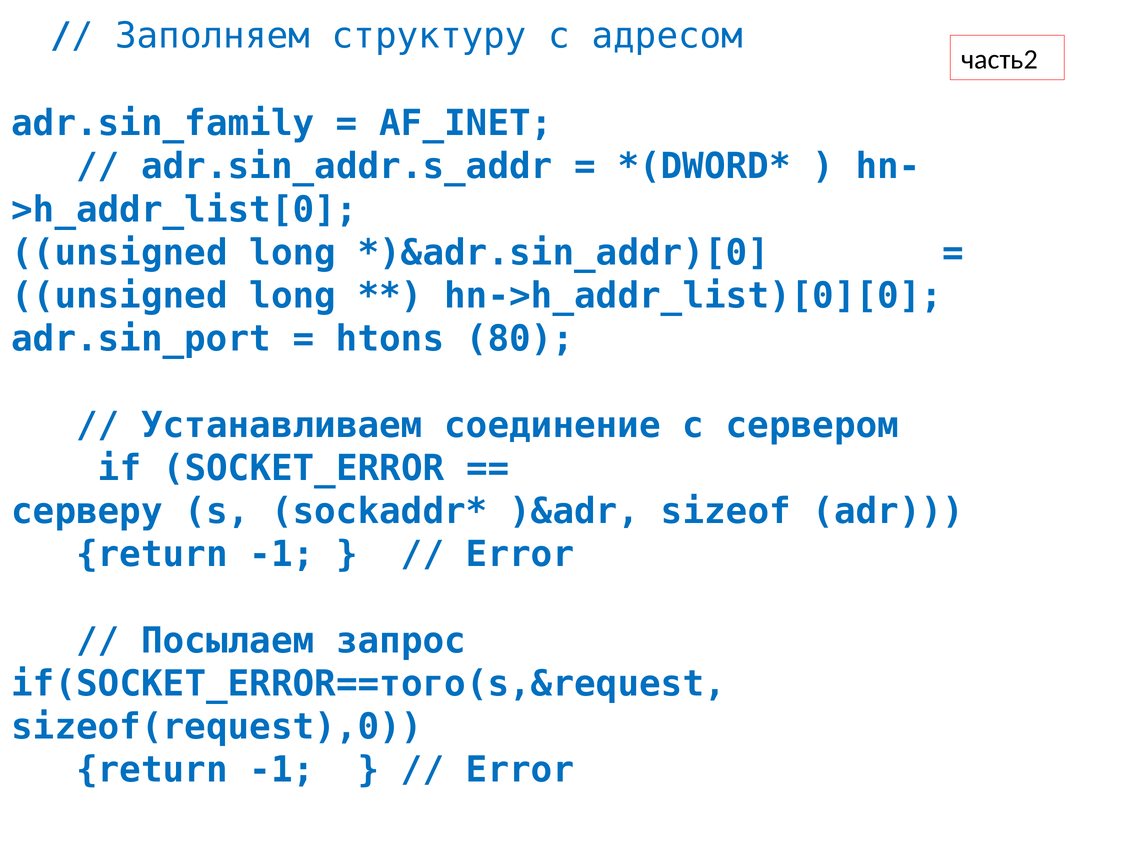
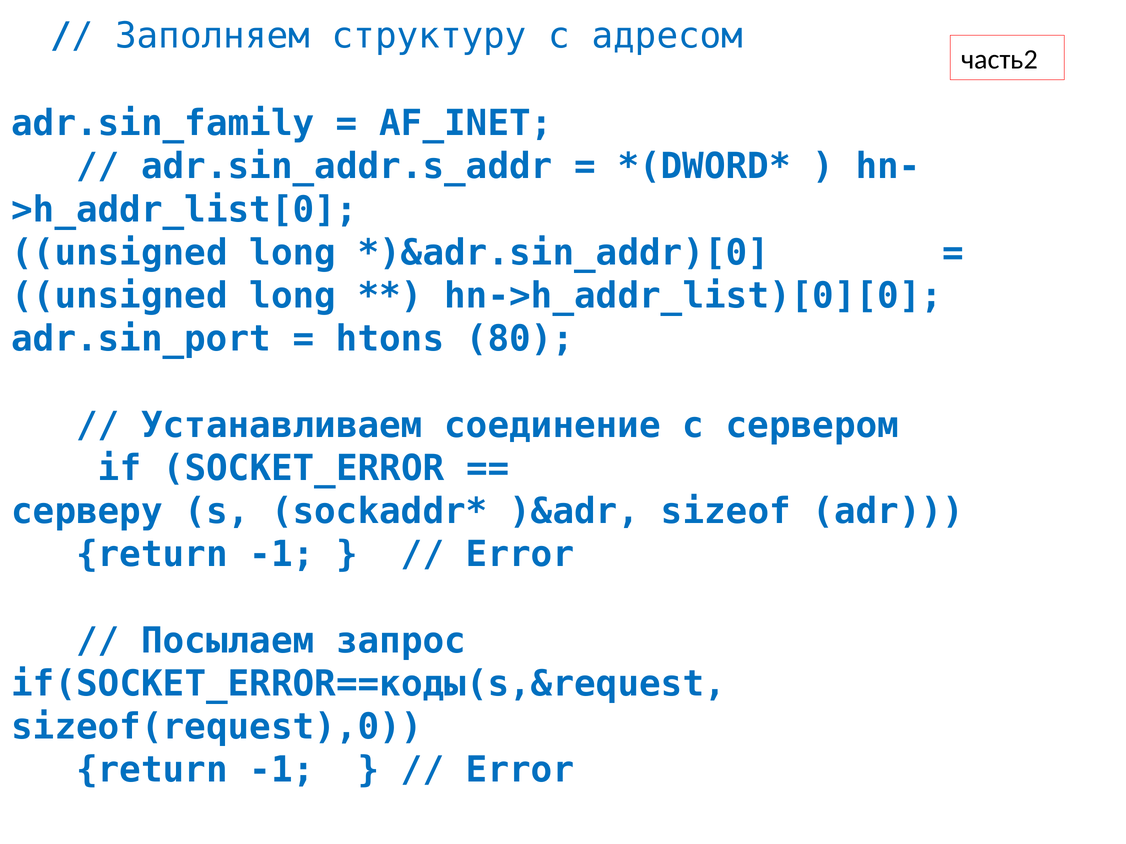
if(SOCKET_ERROR==того(s,&request: if(SOCKET_ERROR==того(s,&request -> if(SOCKET_ERROR==коды(s,&request (369, 684)
